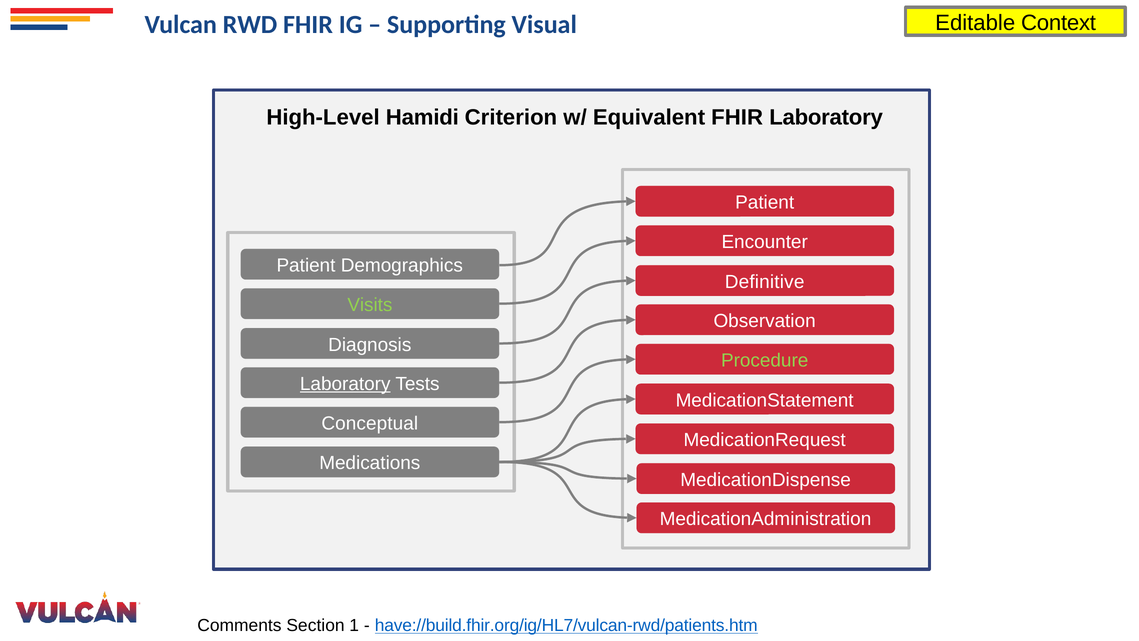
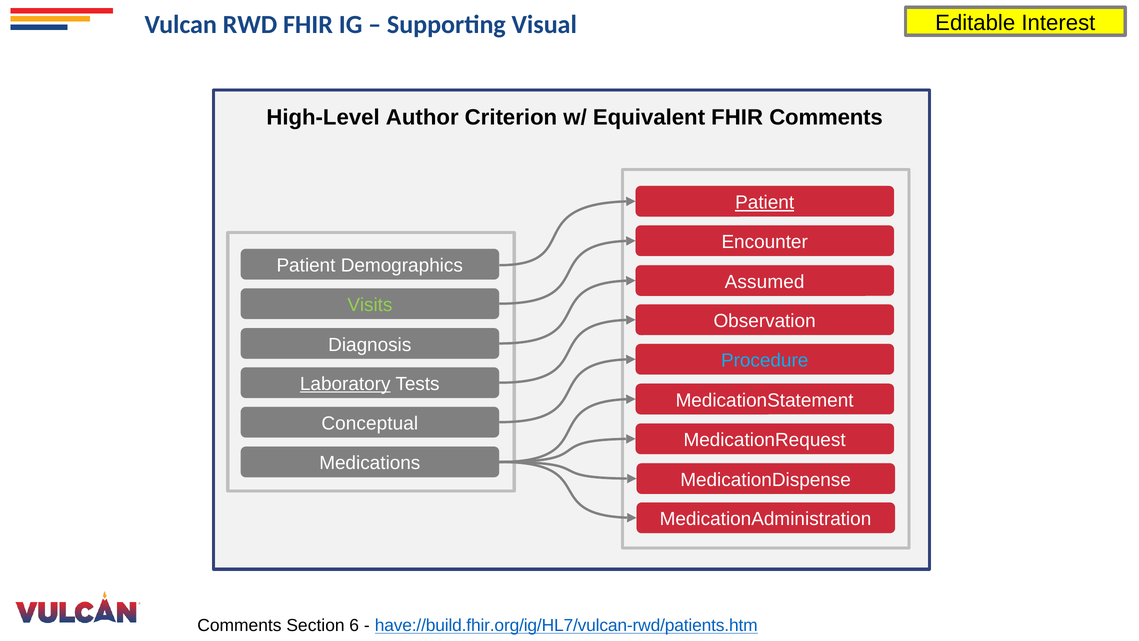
Context: Context -> Interest (1058, 23)
Hamidi: Hamidi -> Author (422, 117)
FHIR Laboratory: Laboratory -> Comments (826, 117)
Patient underline: none -> present (765, 202)
Definitive: Definitive -> Assumed (765, 282)
Procedure colour: light green -> light blue (765, 360)
1: 1 -> 6 (354, 625)
